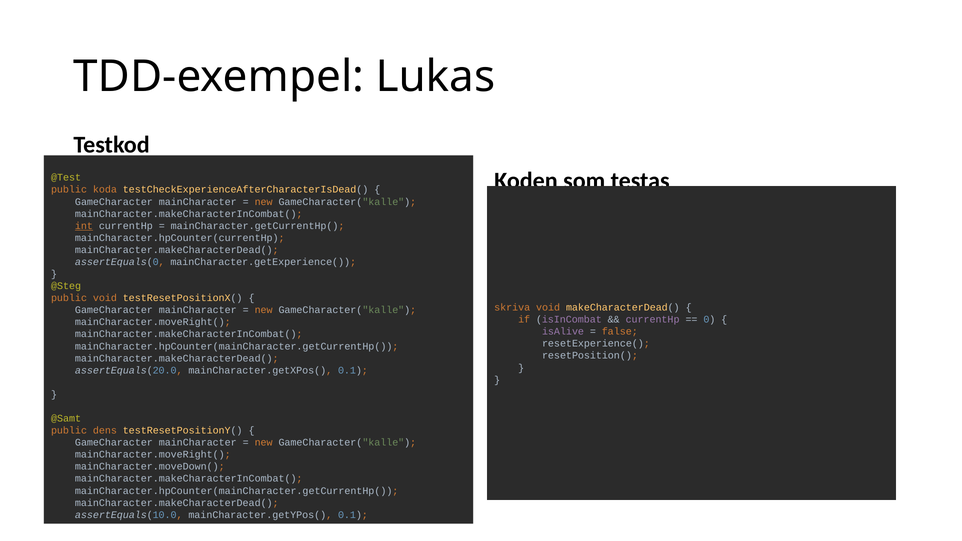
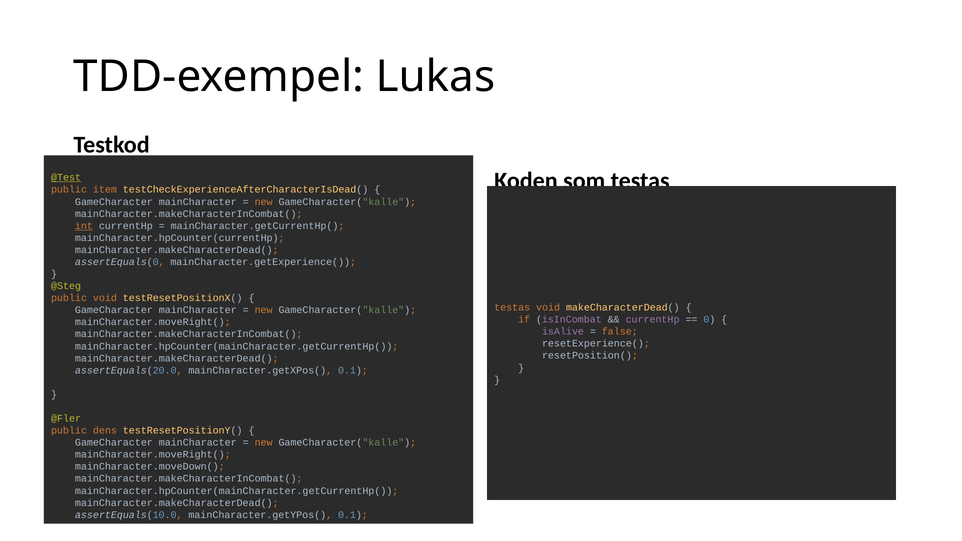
@Test underline: none -> present (66, 178)
koda: koda -> item (105, 190)
skriva: skriva -> testas (512, 308)
@Samt: @Samt -> @Fler (66, 419)
